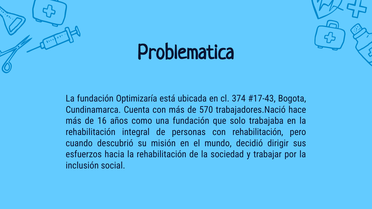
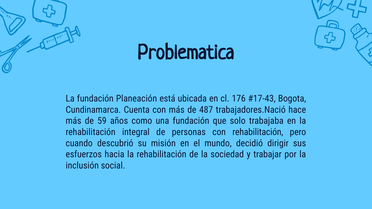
Optimizaría: Optimizaría -> Planeación (137, 99)
374: 374 -> 176 (239, 99)
570: 570 -> 487 (206, 110)
16: 16 -> 59 (102, 121)
